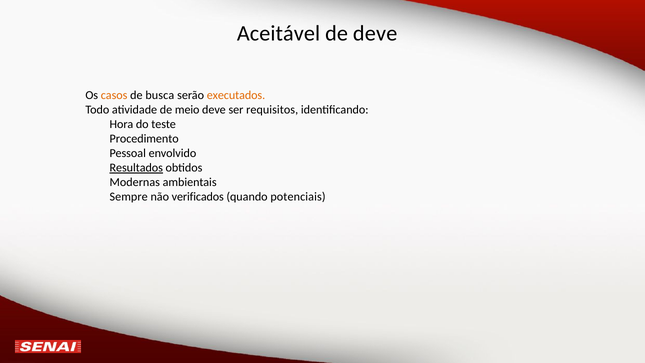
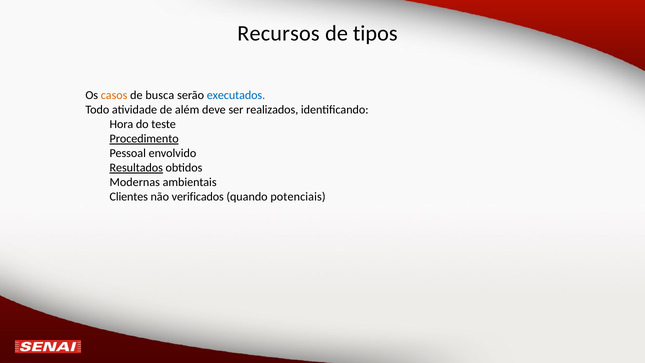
Aceitável: Aceitável -> Recursos (278, 34)
de deve: deve -> tipos (375, 34)
executados colour: orange -> blue (236, 95)
meio: meio -> além (187, 110)
requisitos: requisitos -> realizados (272, 110)
Procedimento underline: none -> present (144, 139)
Sempre: Sempre -> Clientes (129, 197)
